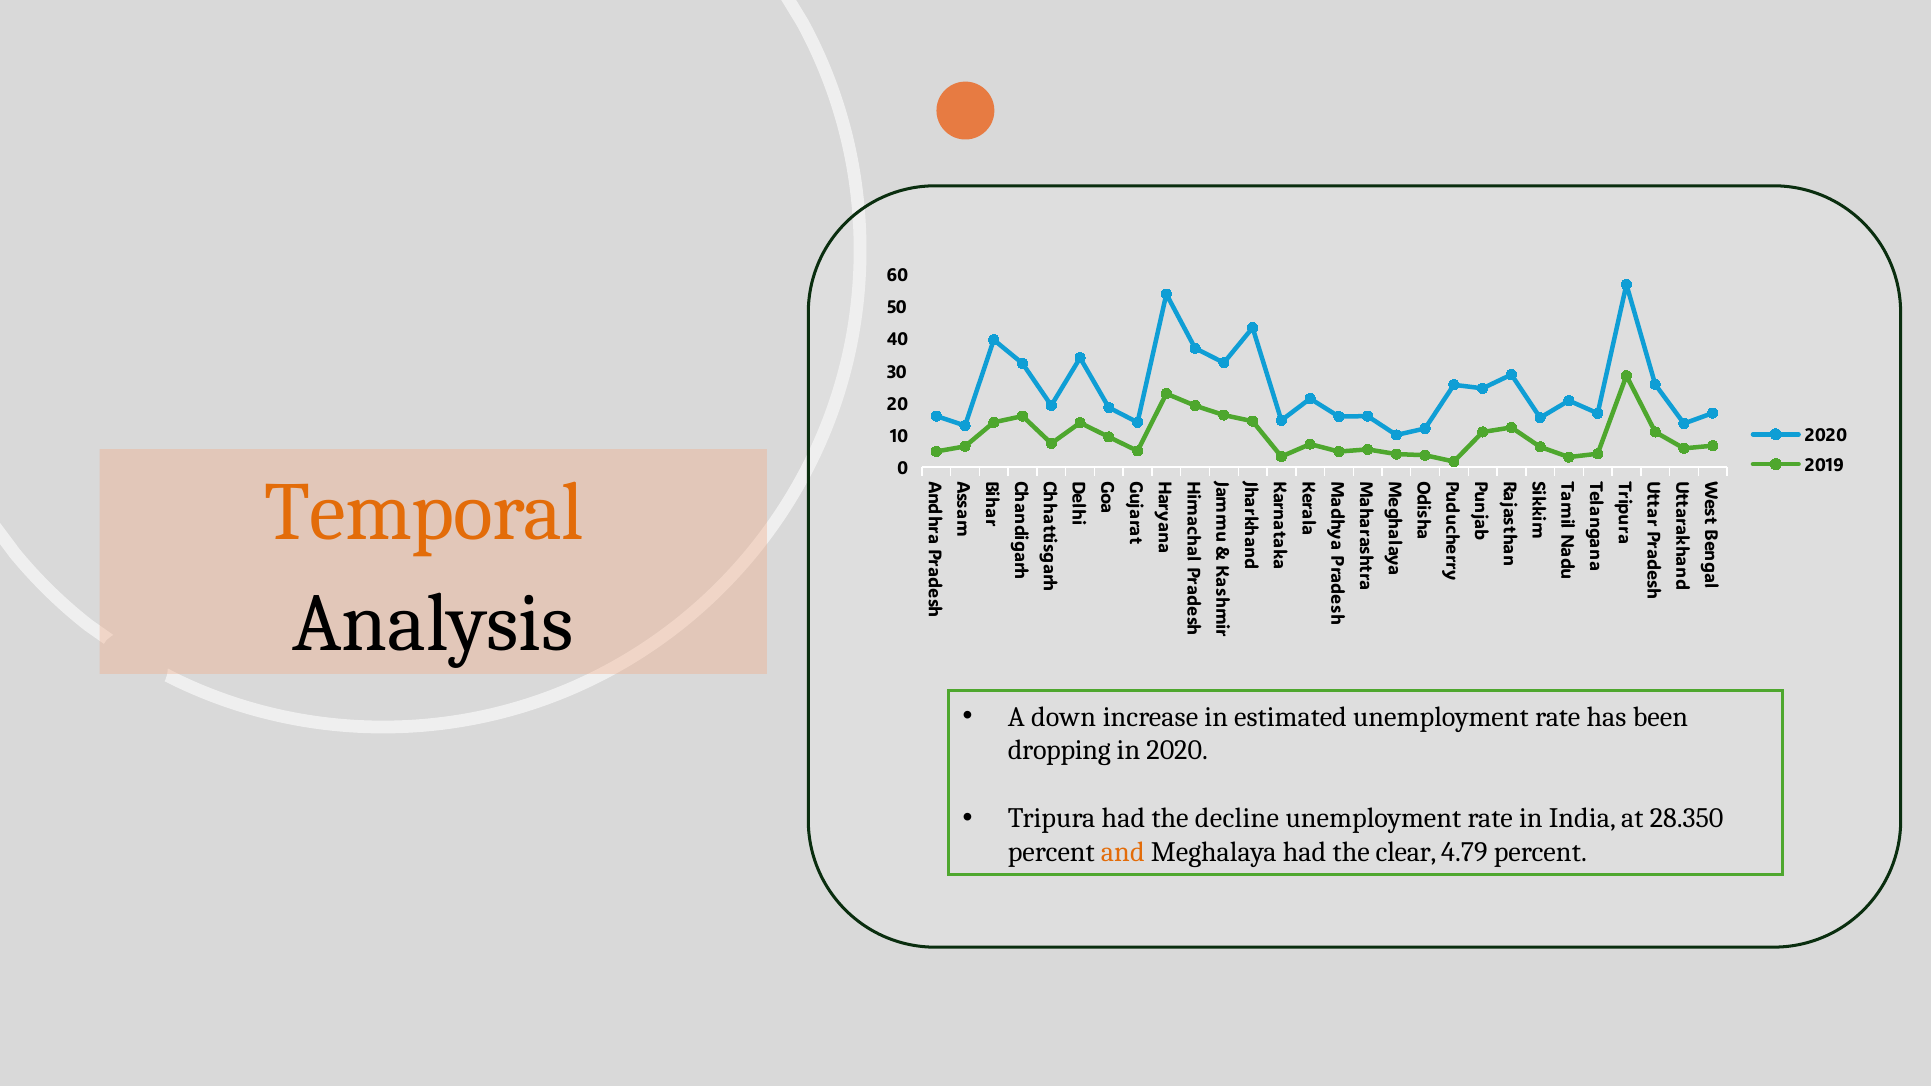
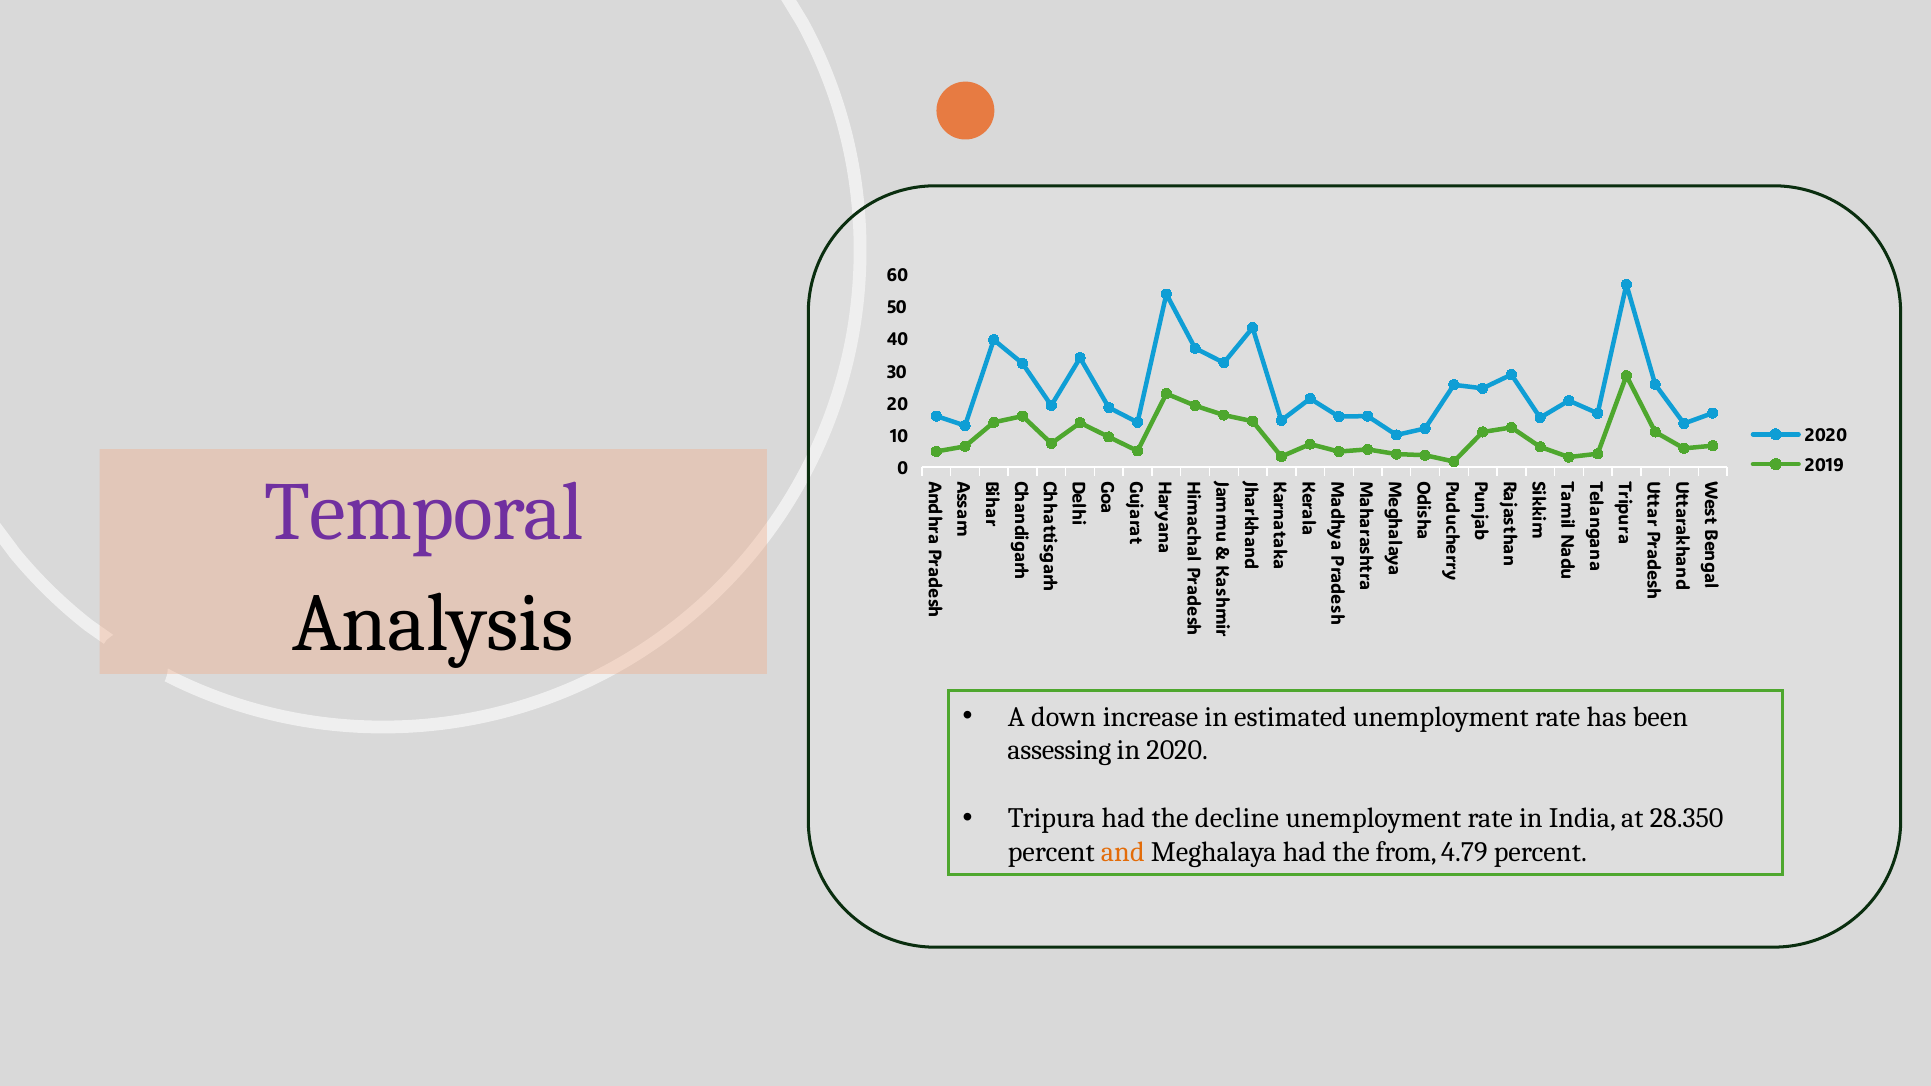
Temporal colour: orange -> purple (424, 512)
dropping: dropping -> assessing (1059, 751)
clear: clear -> from (1406, 852)
